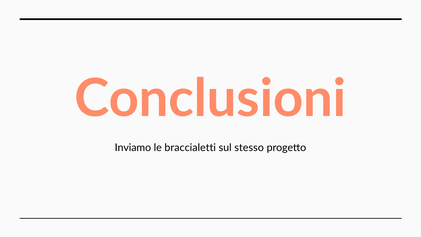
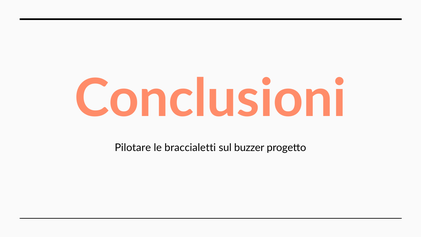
Inviamo: Inviamo -> Pilotare (133, 147)
stesso: stesso -> buzzer (249, 147)
